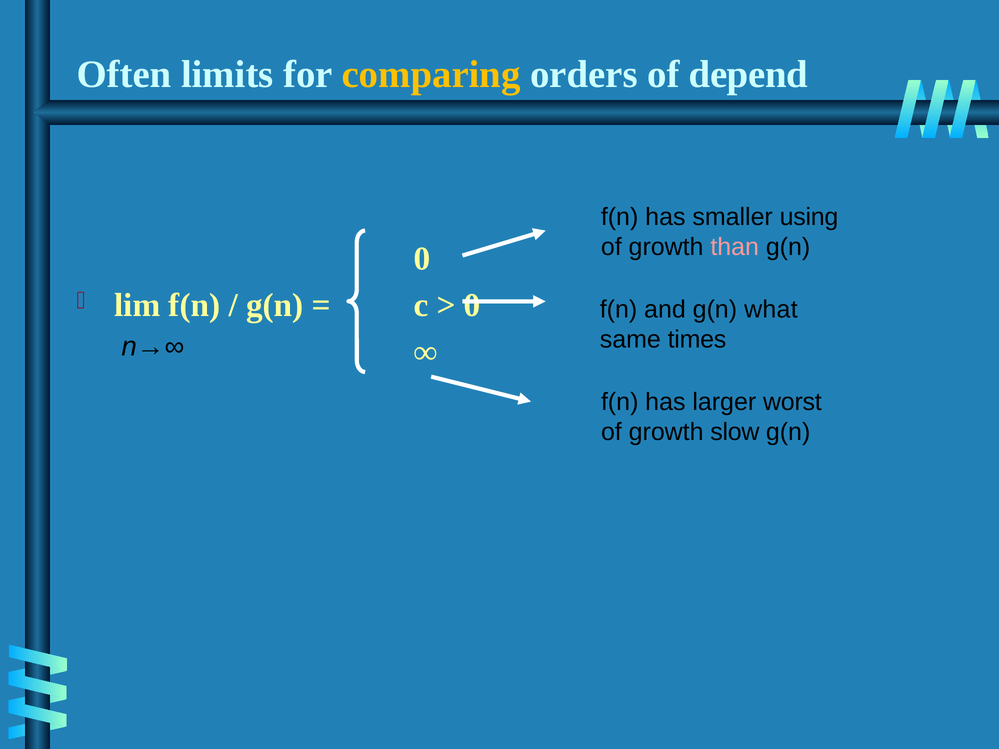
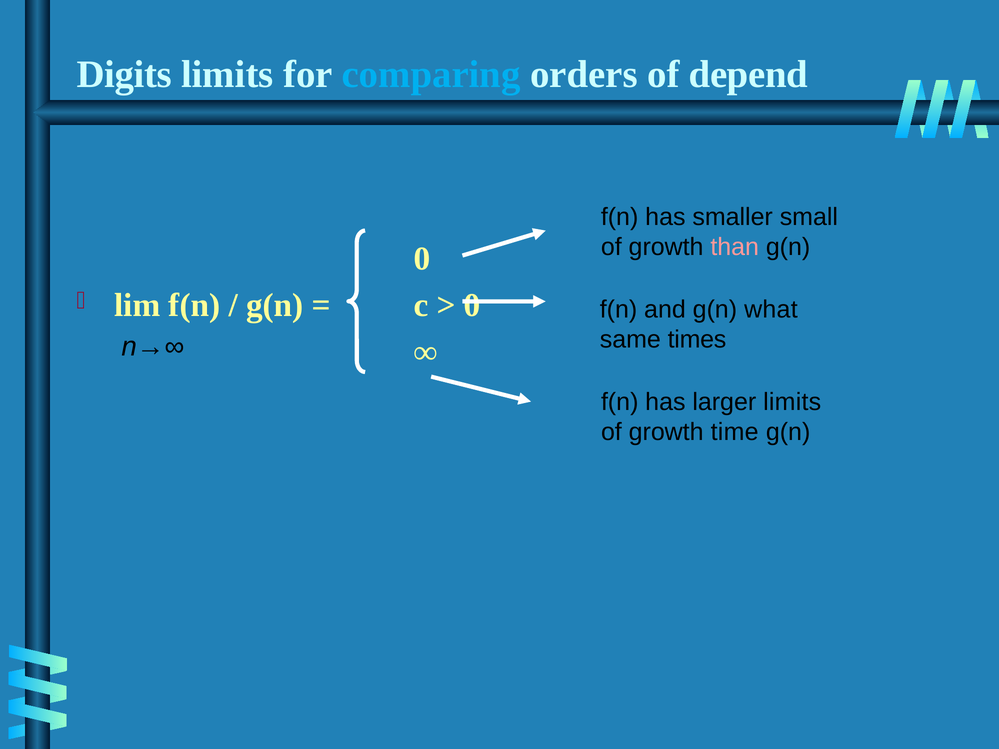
Often: Often -> Digits (124, 74)
comparing colour: yellow -> light blue (431, 74)
using: using -> small (809, 217)
larger worst: worst -> limits (792, 402)
slow: slow -> time (735, 432)
